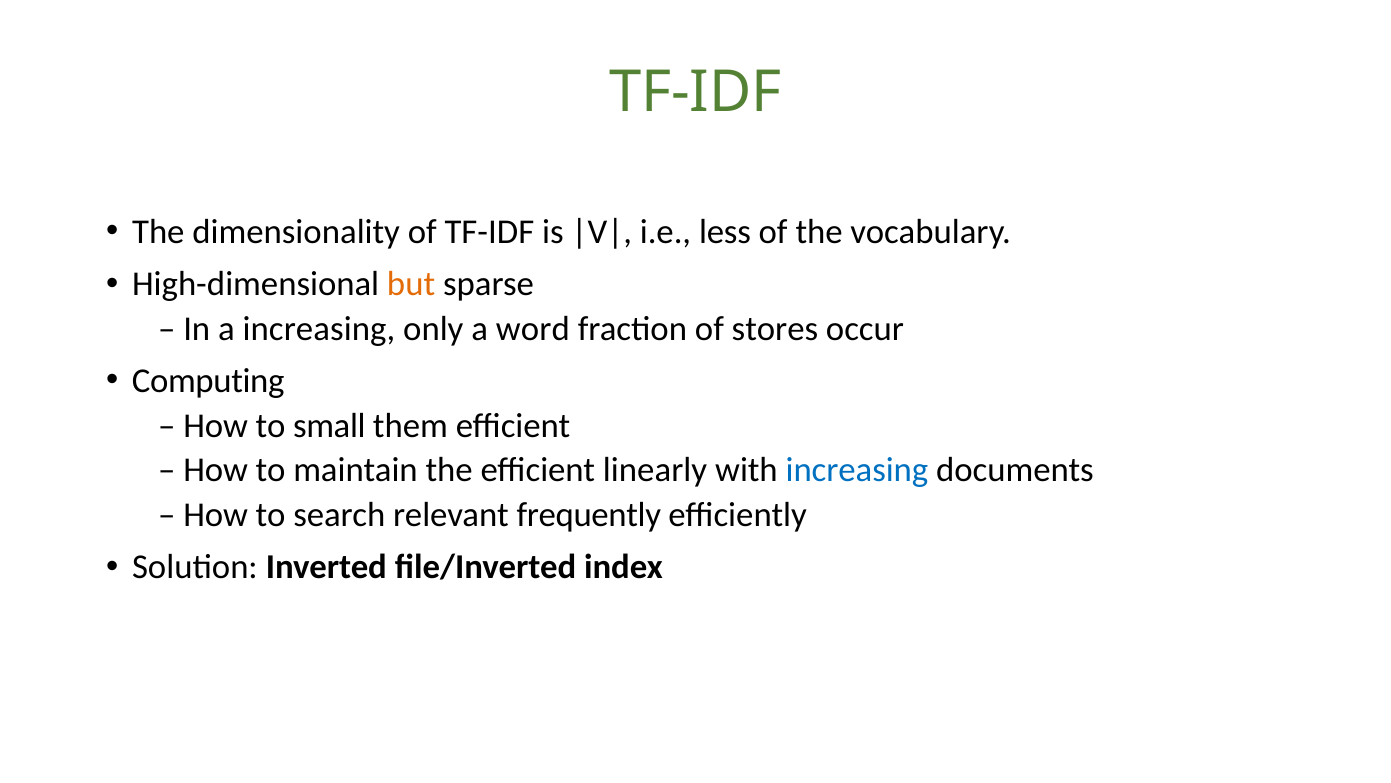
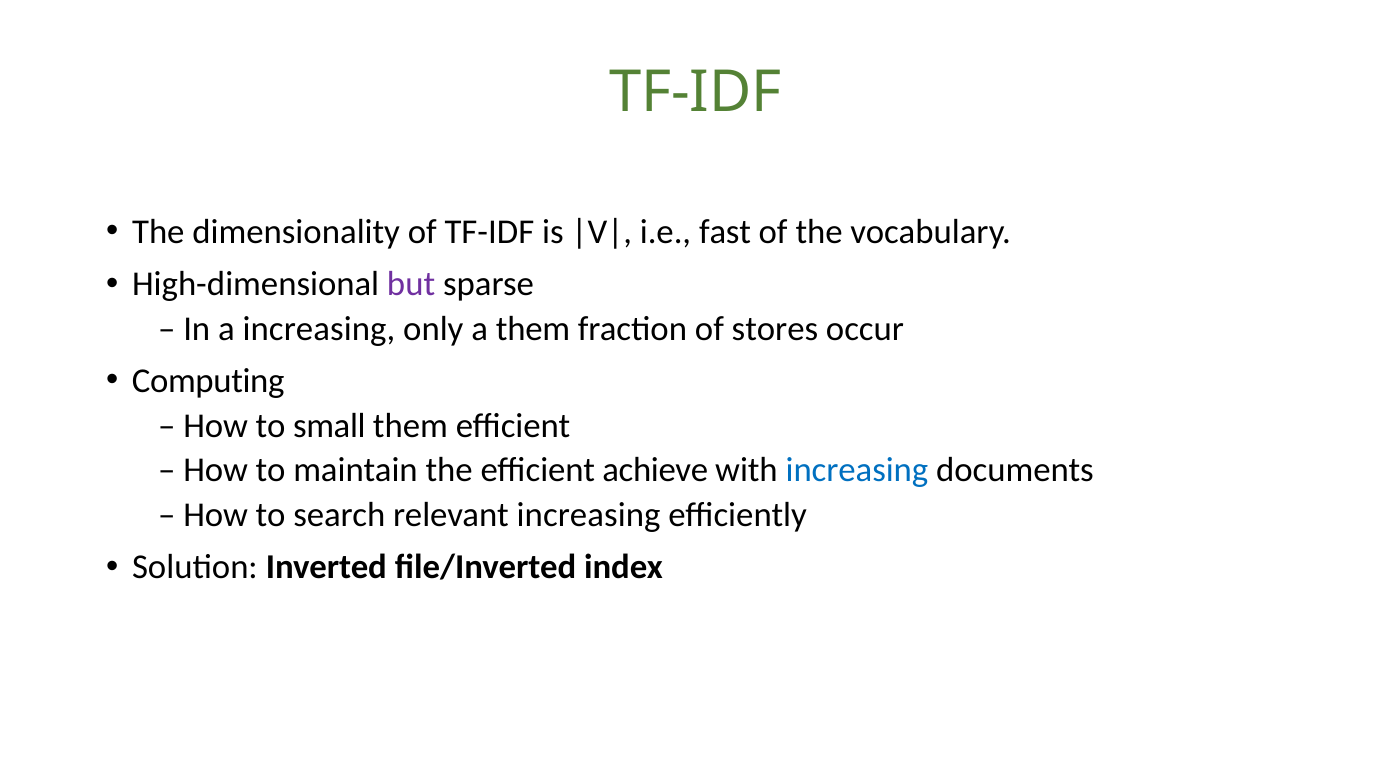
less: less -> fast (725, 232)
but colour: orange -> purple (411, 284)
a word: word -> them (533, 328)
linearly: linearly -> achieve (655, 470)
relevant frequently: frequently -> increasing (589, 515)
